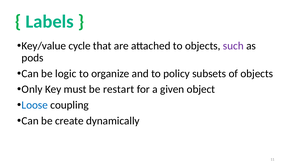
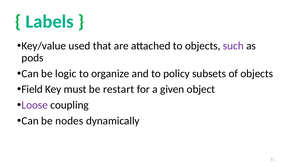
cycle: cycle -> used (79, 46)
Only: Only -> Field (32, 89)
Loose colour: blue -> purple (35, 105)
create: create -> nodes (69, 121)
